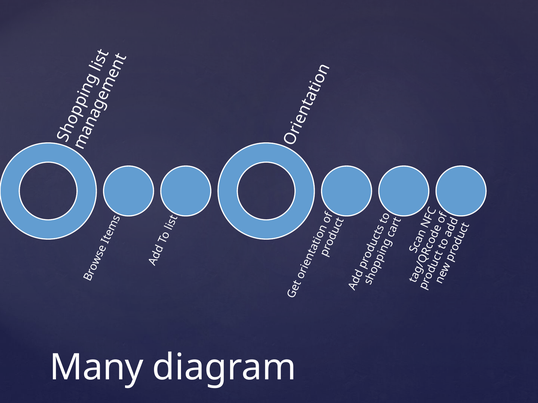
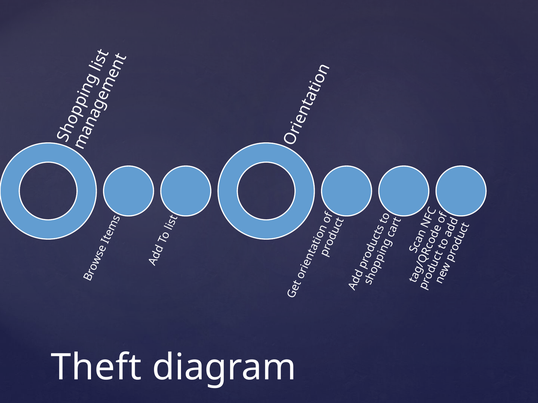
Many: Many -> Theft (96, 368)
